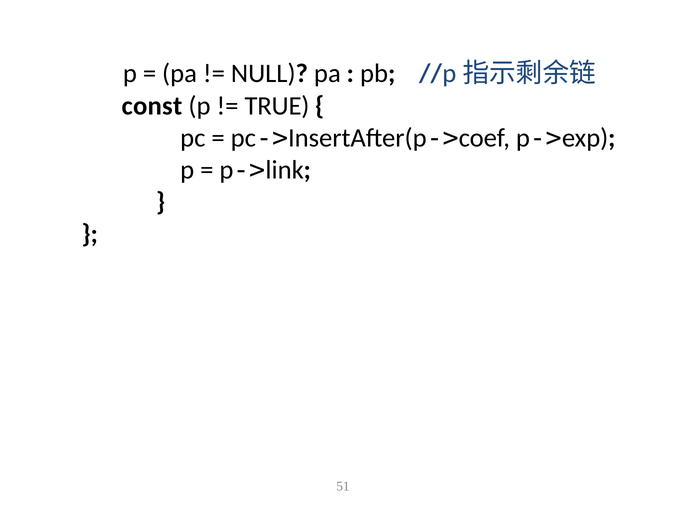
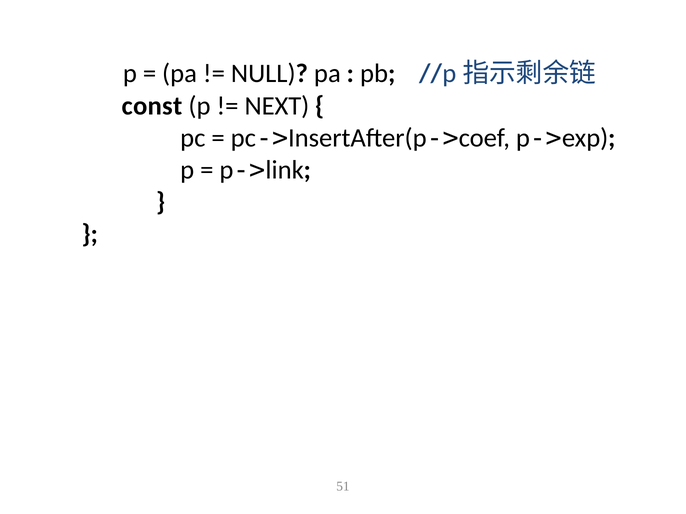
TRUE: TRUE -> NEXT (277, 106)
